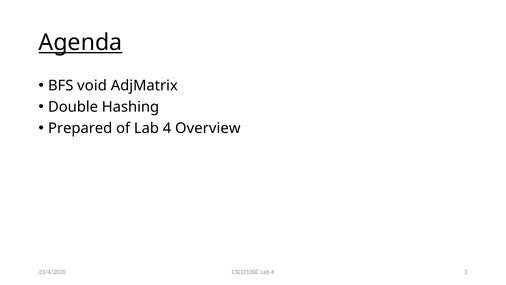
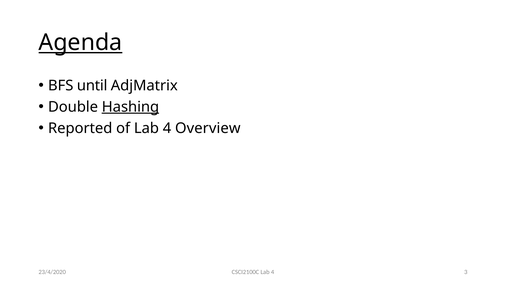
void: void -> until (92, 86)
Hashing underline: none -> present (130, 107)
Prepared: Prepared -> Reported (80, 128)
